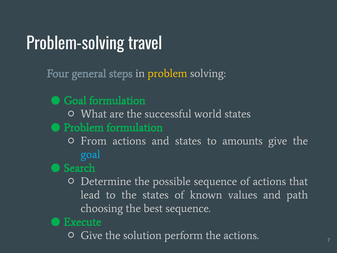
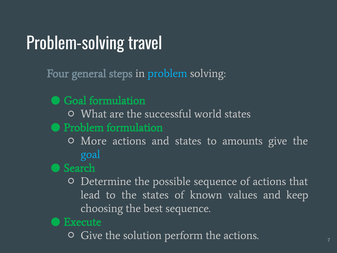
problem colour: yellow -> light blue (167, 73)
From: From -> More (94, 141)
path: path -> keep (297, 195)
